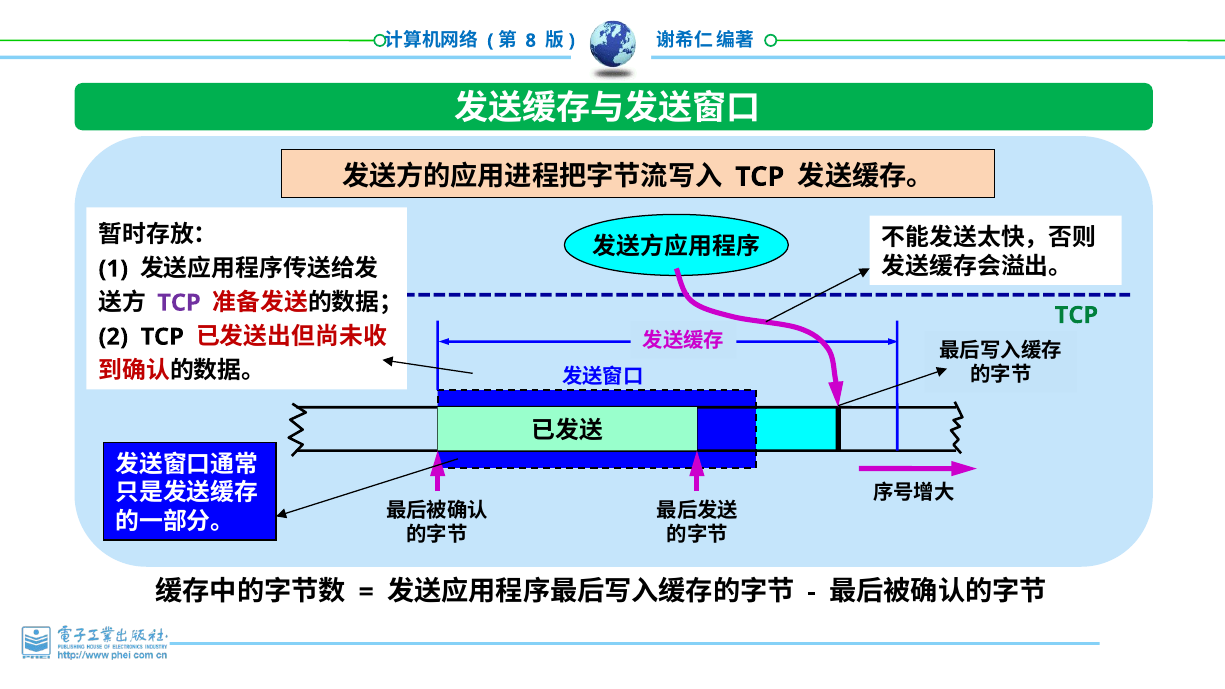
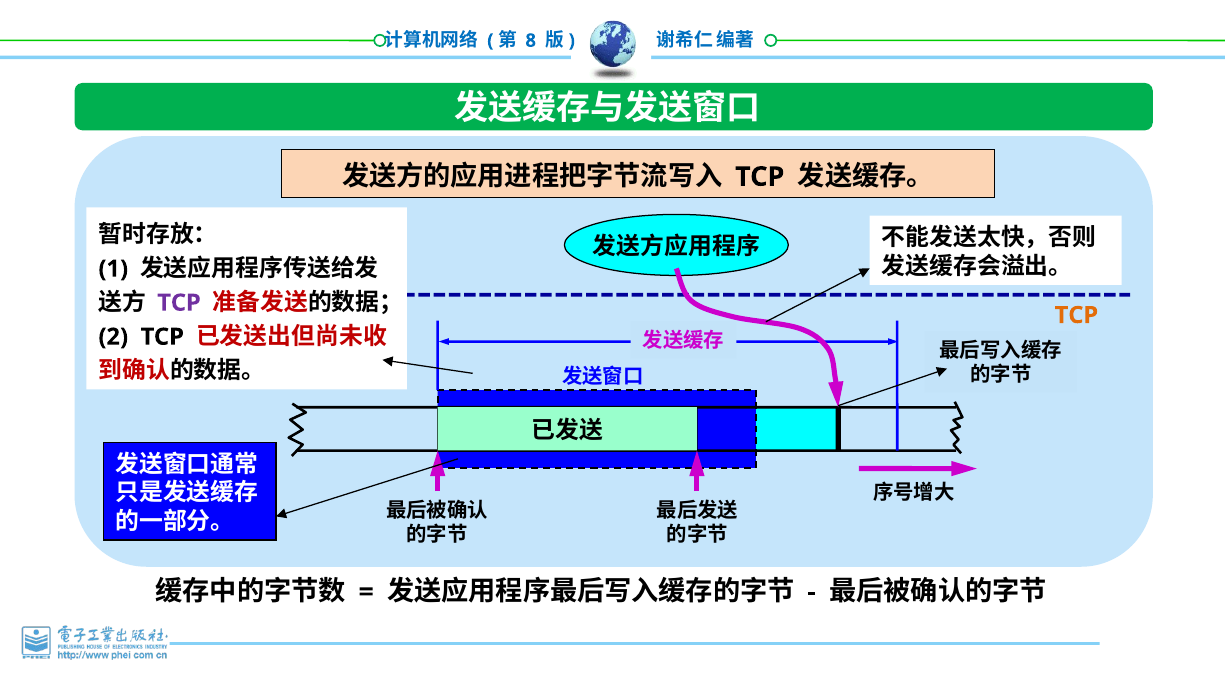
TCP colour: green -> orange (1076, 315)
